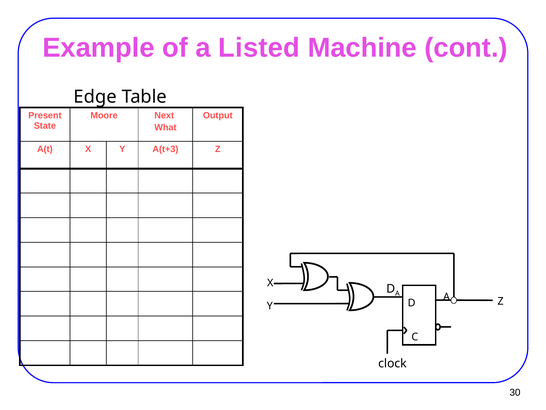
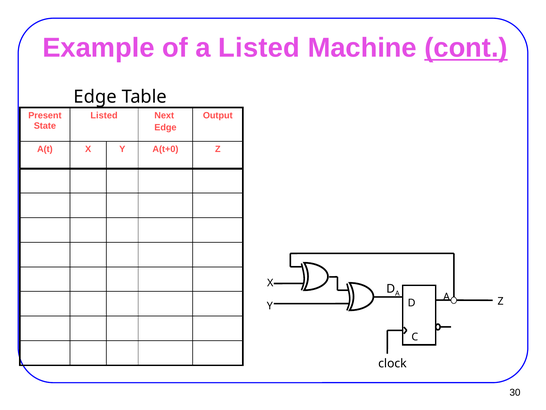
cont underline: none -> present (466, 48)
Moore: Moore -> Listed (104, 115)
What: What -> Edge (165, 127)
A(t+3: A(t+3 -> A(t+0 (165, 149)
